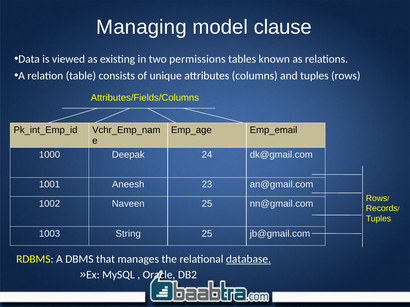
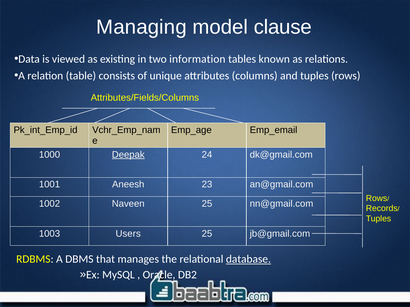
permissions: permissions -> information (197, 59)
Deepak underline: none -> present (128, 155)
String: String -> Users (128, 234)
